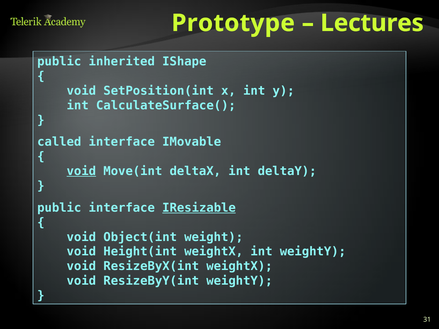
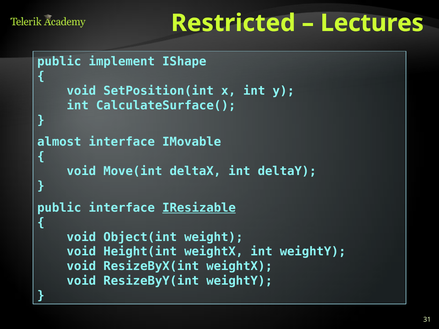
Prototype: Prototype -> Restricted (233, 23)
inherited: inherited -> implement (122, 62)
called: called -> almost (59, 142)
void underline: present -> none (81, 171)
